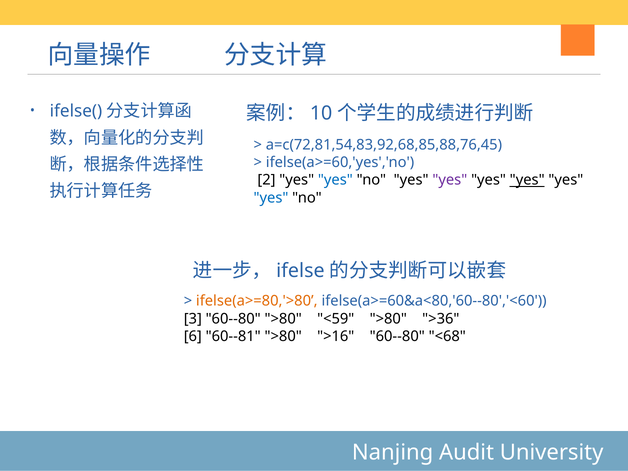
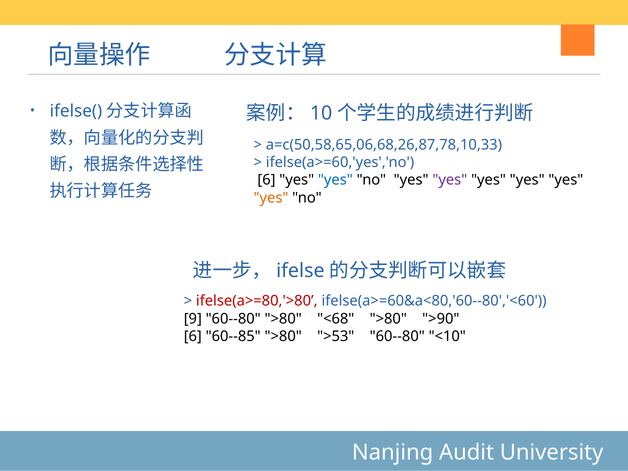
a=c(72,81,54,83,92,68,85,88,76,45: a=c(72,81,54,83,92,68,85,88,76,45 -> a=c(50,58,65,06,68,26,87,78,10,33 (384, 145)
2: 2 -> 6 (266, 180)
yes underline: present -> none (527, 180)
yes colour: blue -> orange (271, 198)
ifelse(a>=80,'>80 colour: orange -> red (257, 301)
3: 3 -> 9 (193, 319)
<59: <59 -> <68 (336, 319)
>36: >36 -> >90 (441, 319)
60--81: 60--81 -> 60--85 (233, 336)
>16: >16 -> >53 (336, 336)
<68: <68 -> <10 (447, 336)
